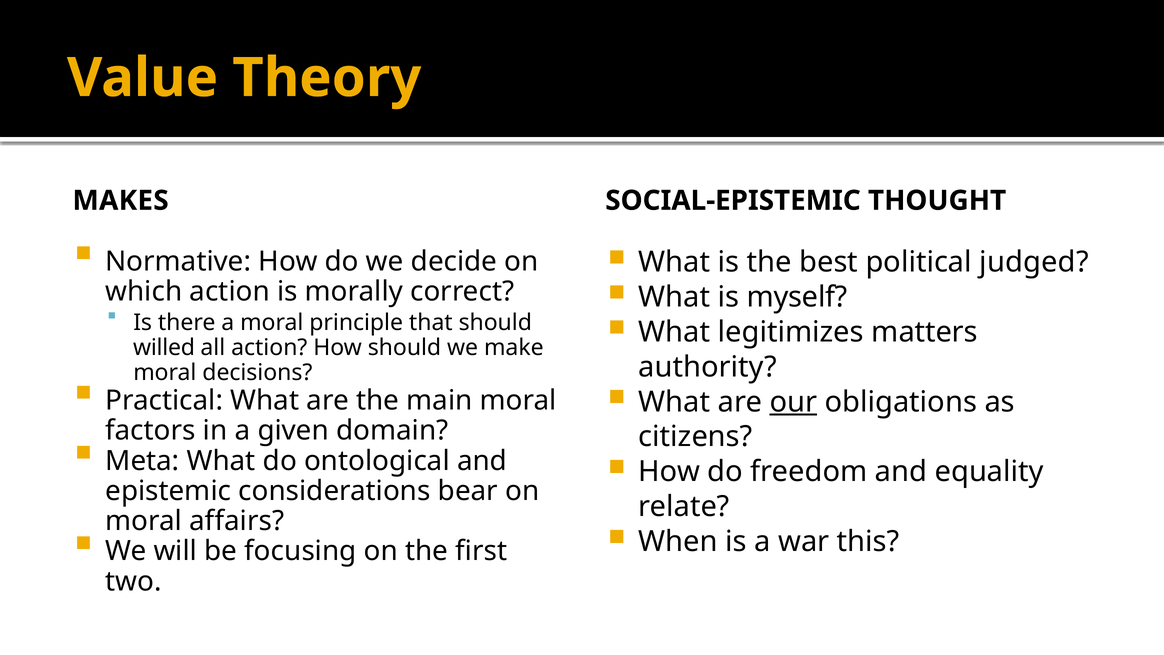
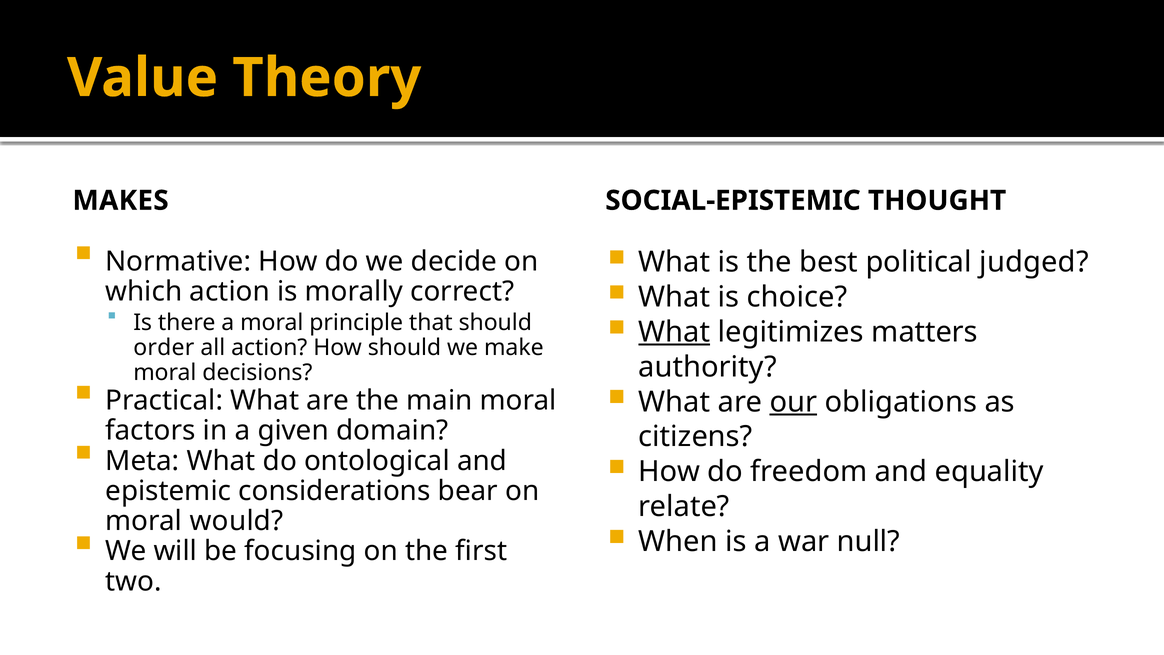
myself: myself -> choice (797, 297)
What underline: none -> present (674, 332)
willed: willed -> order (164, 347)
affairs: affairs -> would (237, 521)
this: this -> null (868, 541)
